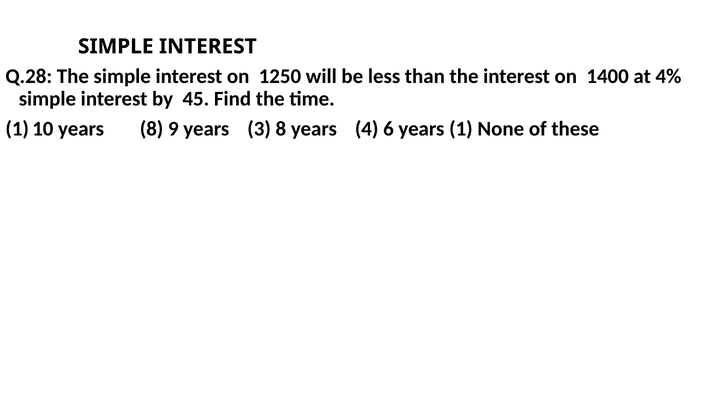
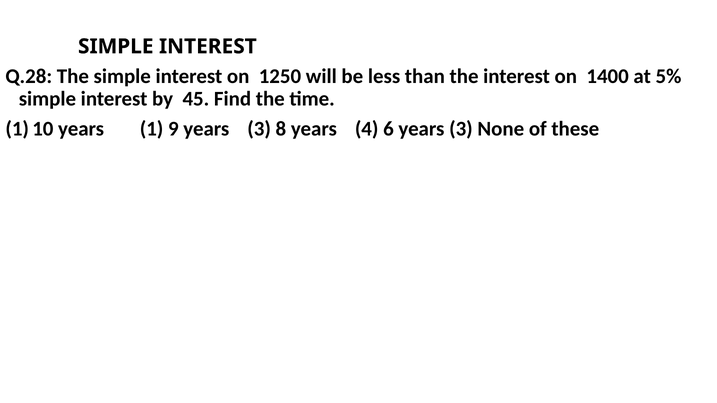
4%: 4% -> 5% (668, 76)
years 8: 8 -> 1 (152, 129)
6 years 1: 1 -> 3 (461, 129)
